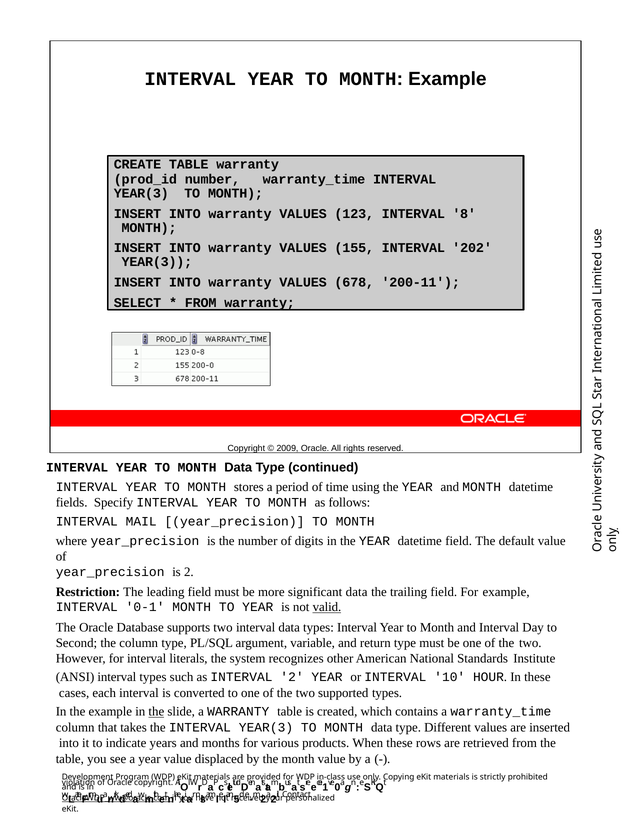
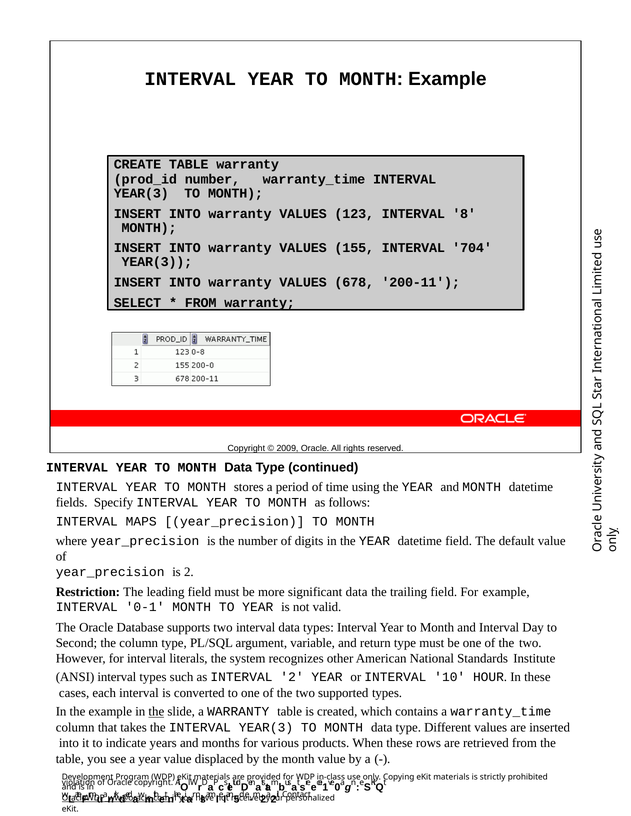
202: 202 -> 704 (472, 248)
MAIL: MAIL -> MAPS (141, 522)
valid underline: present -> none (327, 608)
